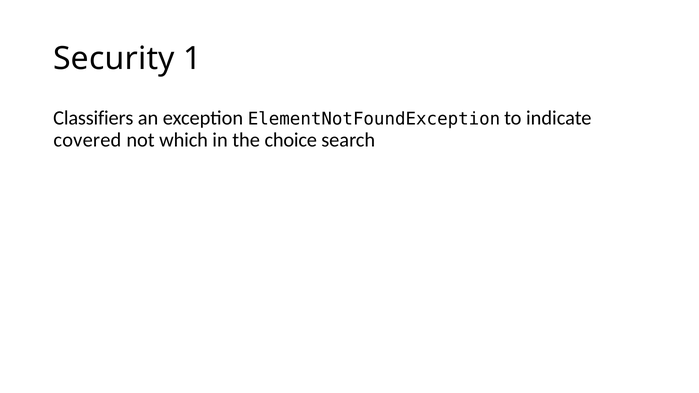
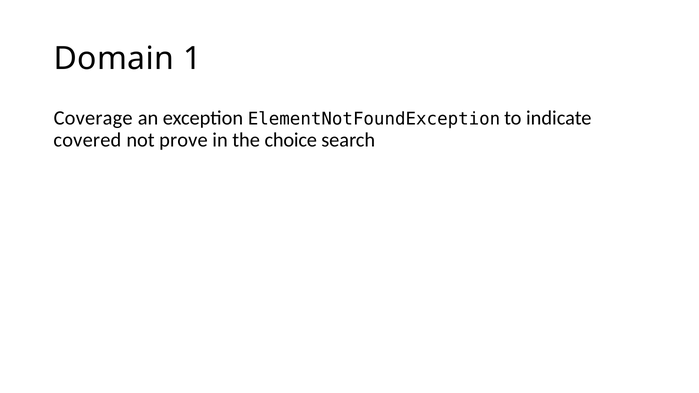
Security: Security -> Domain (114, 59)
Classifiers: Classifiers -> Coverage (93, 118)
which: which -> prove (183, 140)
